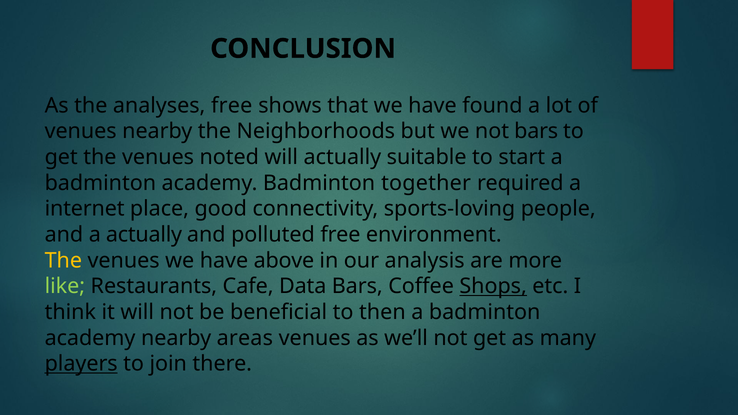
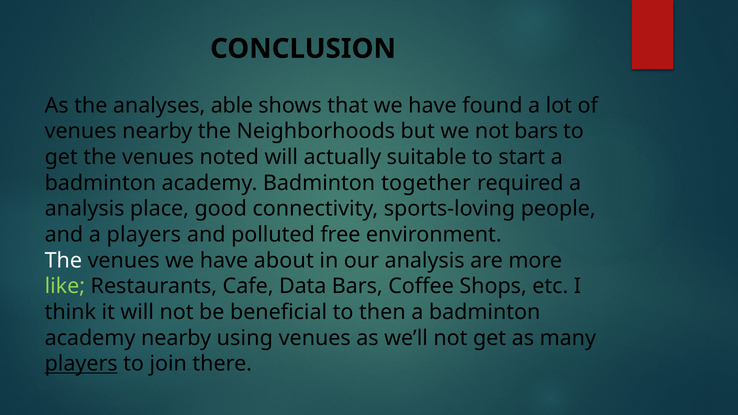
analyses free: free -> able (232, 105)
internet: internet -> analysis (85, 209)
a actually: actually -> players (144, 235)
The colour: yellow -> white (63, 261)
above: above -> about (284, 261)
Shops underline: present -> none (493, 286)
areas: areas -> using (245, 338)
